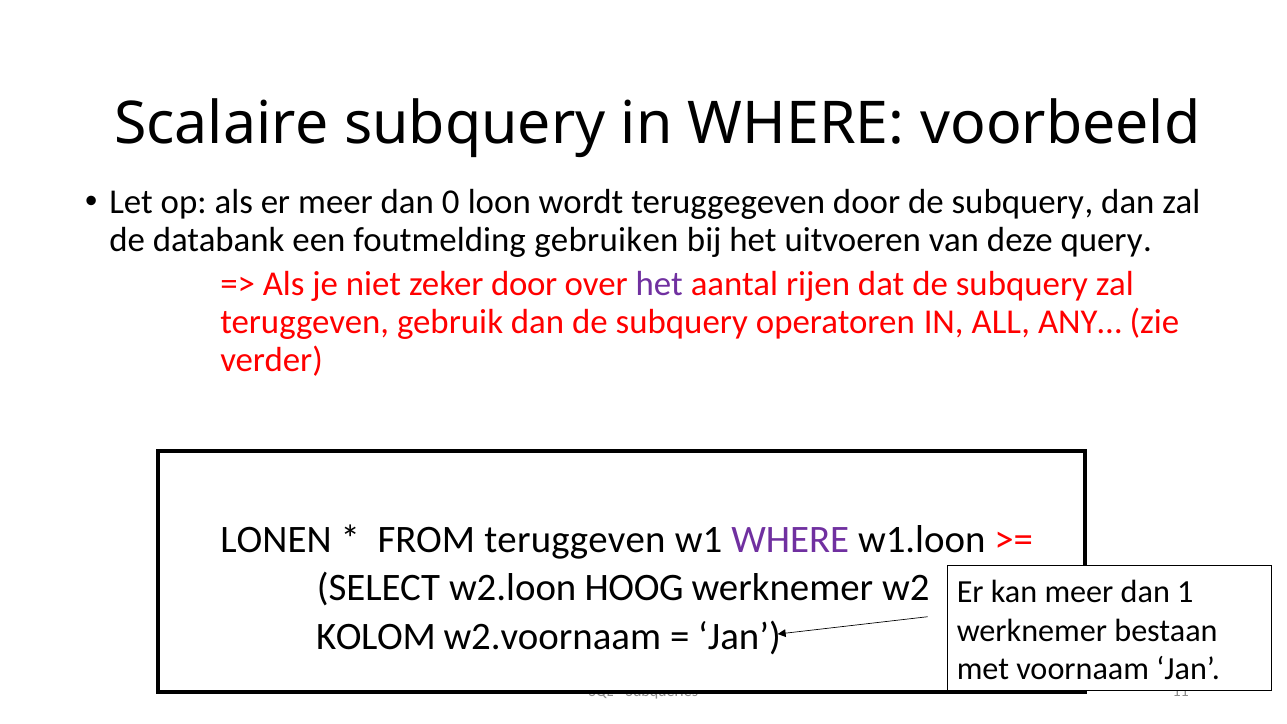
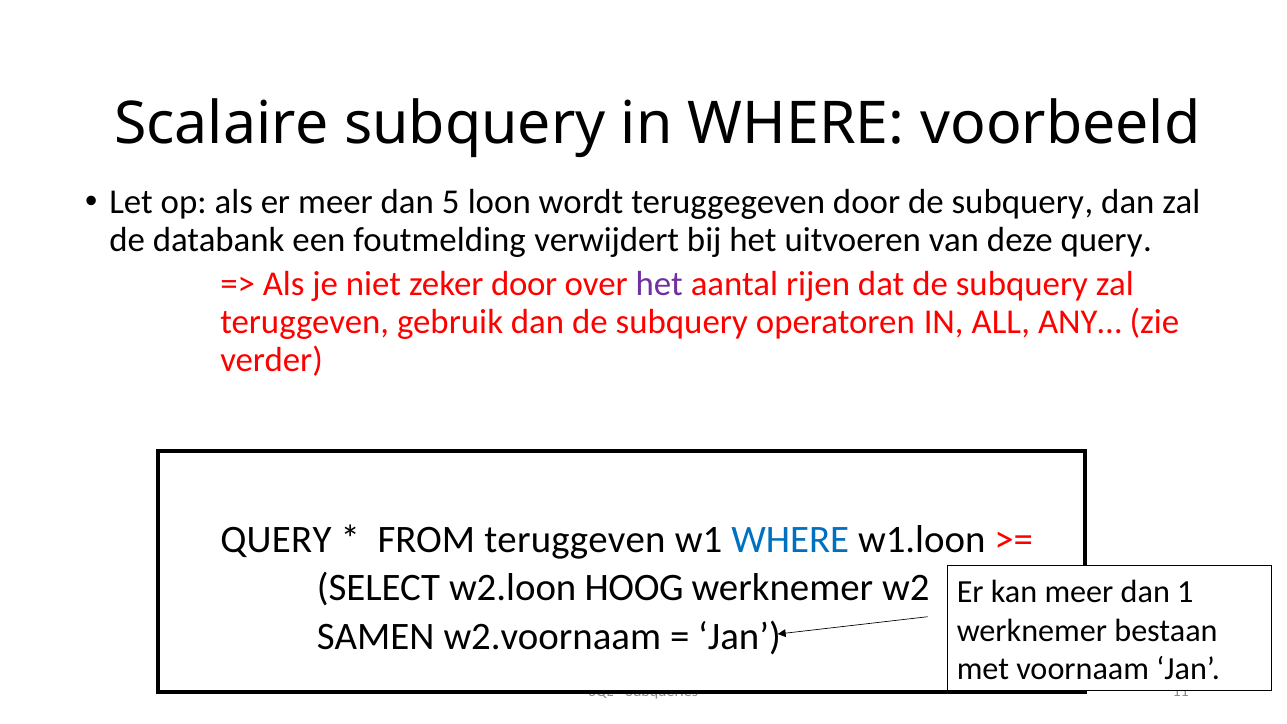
0: 0 -> 5 (451, 202)
gebruiken: gebruiken -> verwijdert (607, 240)
LONEN: LONEN -> QUERY (276, 539)
WHERE colour: purple -> blue (790, 539)
KOLOM: KOLOM -> SAMEN (376, 637)
